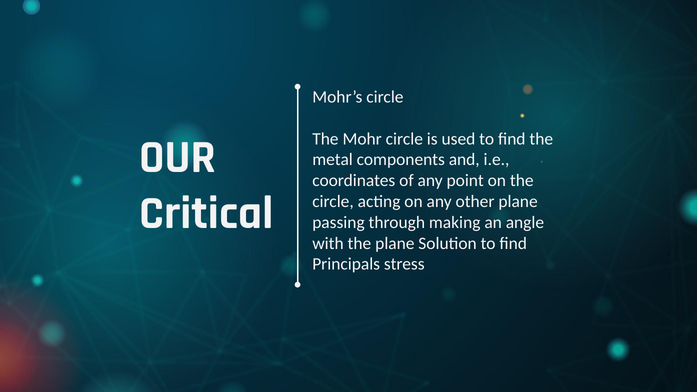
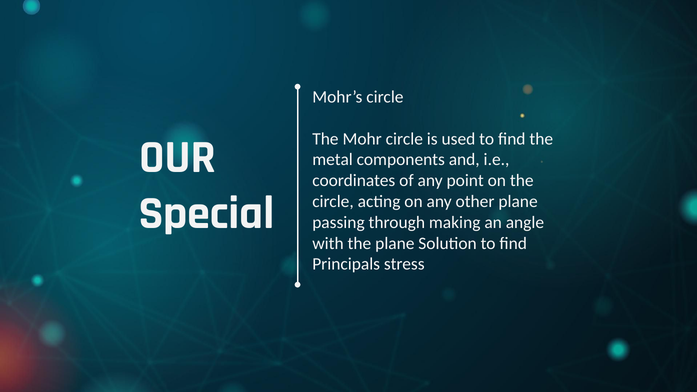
Critical: Critical -> Special (207, 213)
